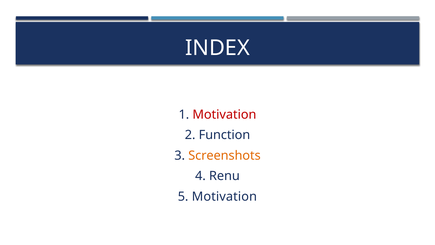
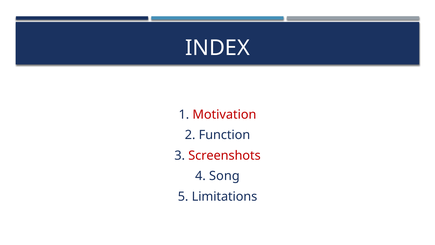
Screenshots colour: orange -> red (224, 155)
Renu: Renu -> Song (224, 176)
5 Motivation: Motivation -> Limitations (224, 196)
